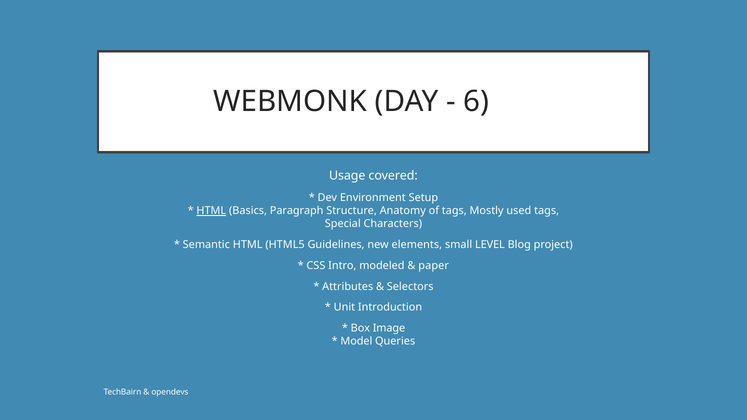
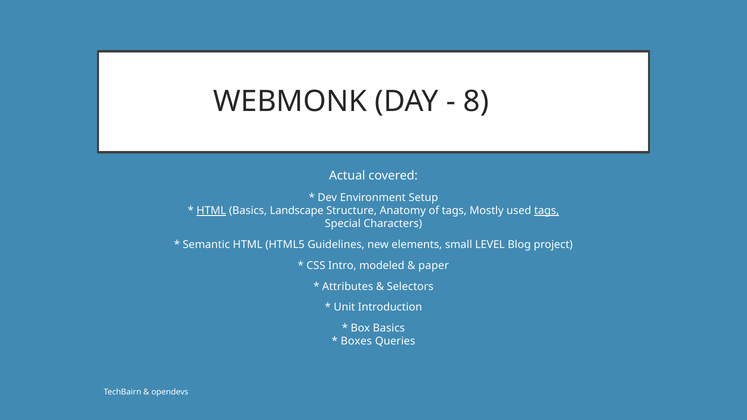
6: 6 -> 8 (476, 102)
Usage: Usage -> Actual (347, 176)
Paragraph: Paragraph -> Landscape (297, 211)
tags underline: none -> present (547, 211)
Box Image: Image -> Basics (389, 328)
Model: Model -> Boxes (356, 341)
